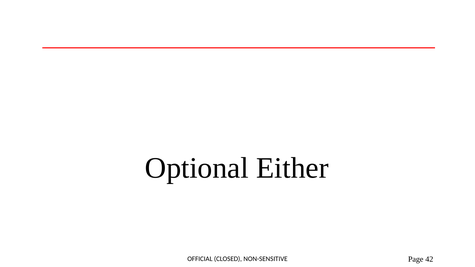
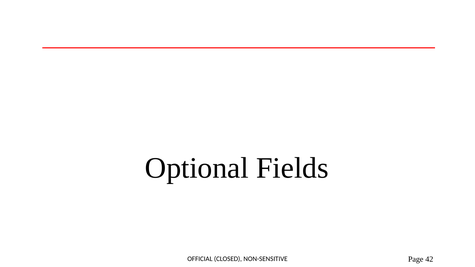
Either: Either -> Fields (292, 168)
